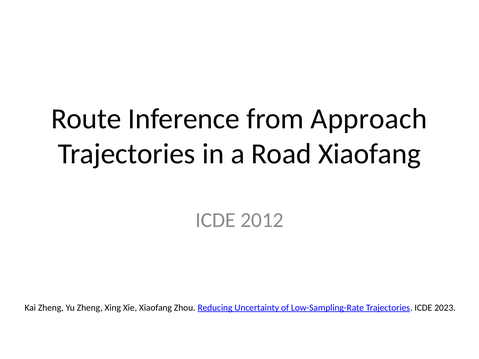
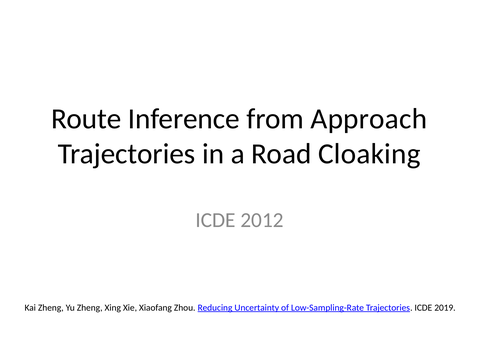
Road Xiaofang: Xiaofang -> Cloaking (369, 154)
2023: 2023 -> 2019 (445, 308)
